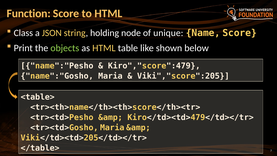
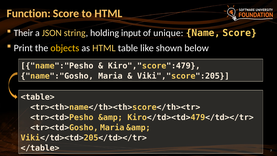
Class: Class -> Their (23, 33)
node: node -> input (131, 33)
objects colour: light green -> yellow (65, 48)
